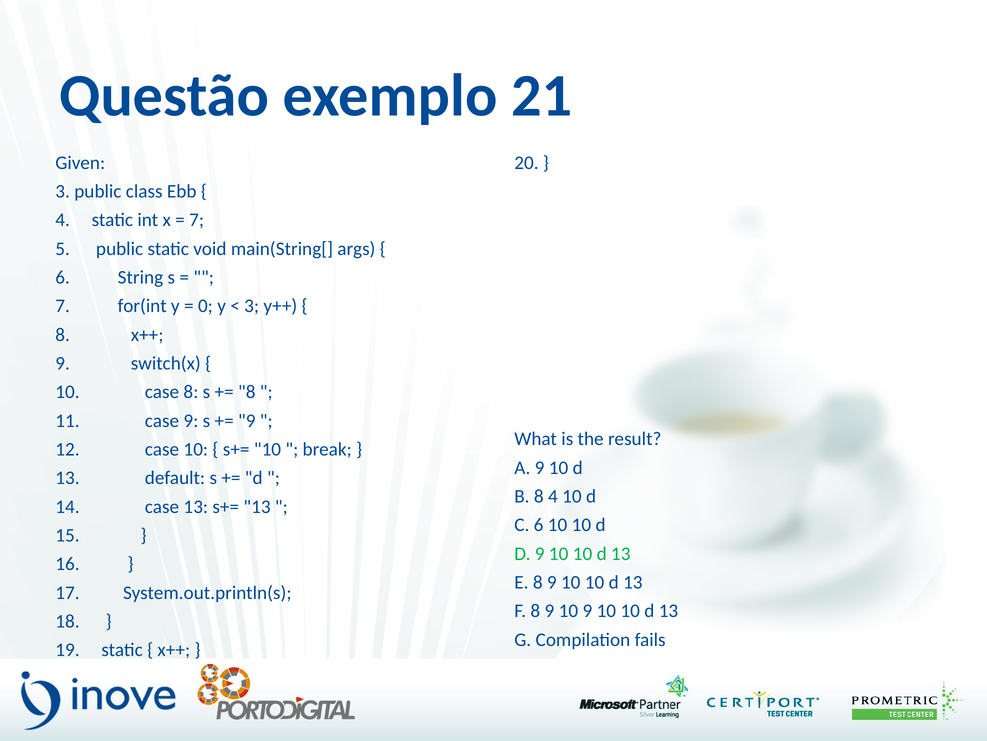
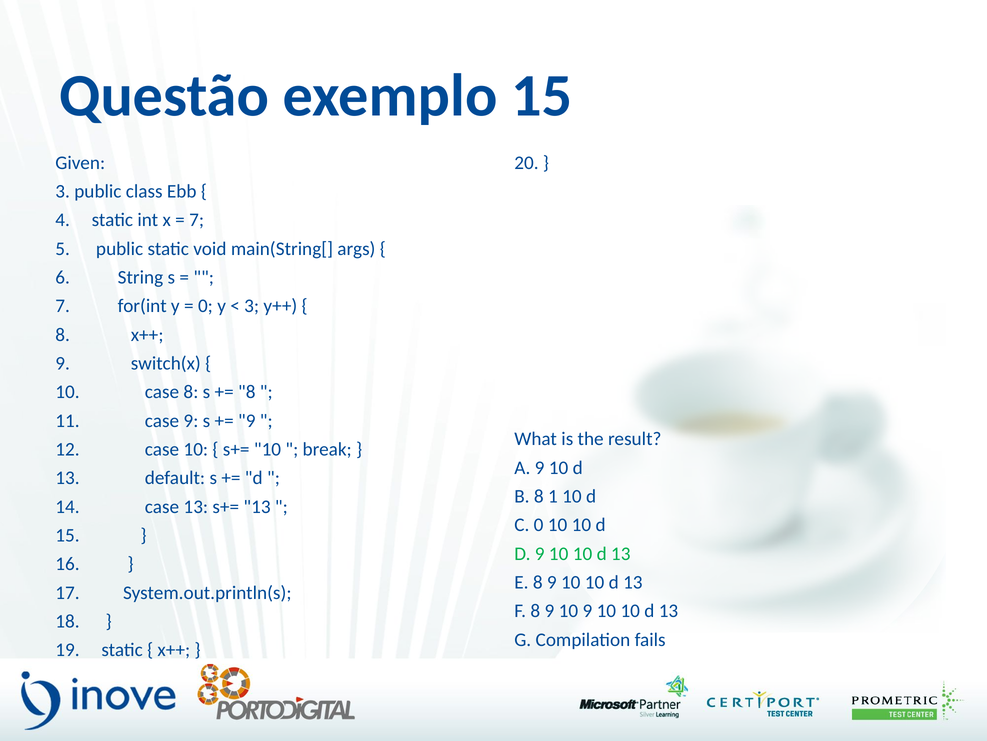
exemplo 21: 21 -> 15 (542, 96)
8 4: 4 -> 1 (553, 496)
C 6: 6 -> 0 (539, 525)
